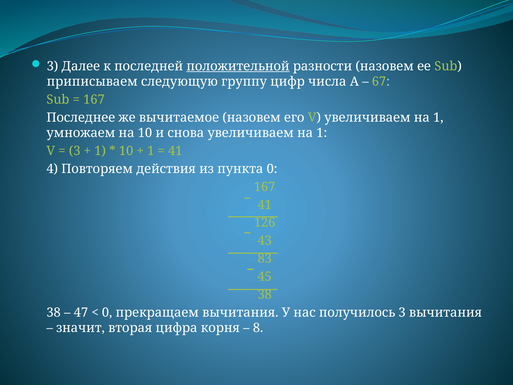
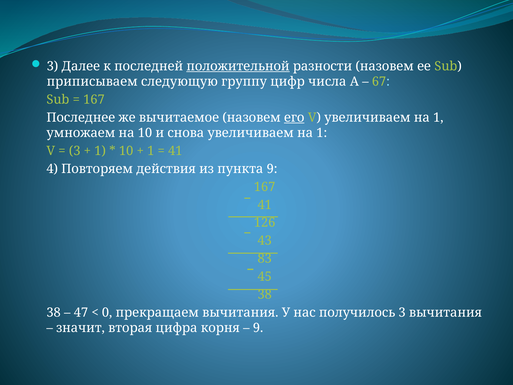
его underline: none -> present (294, 117)
пункта 0: 0 -> 9 (272, 169)
8: 8 -> 9 (258, 328)
